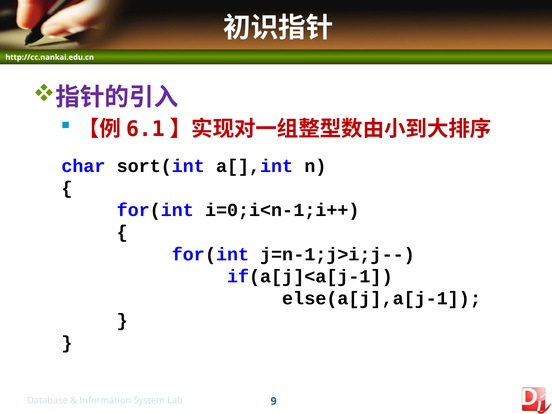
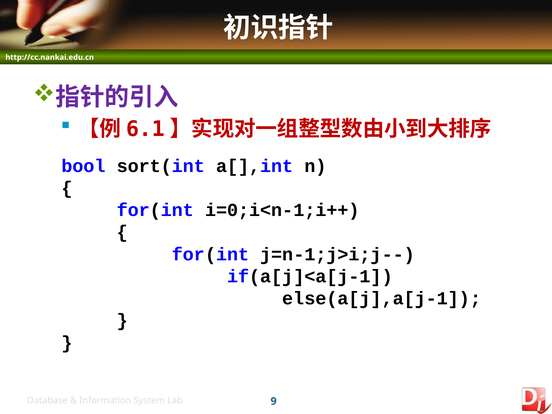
char: char -> bool (84, 166)
